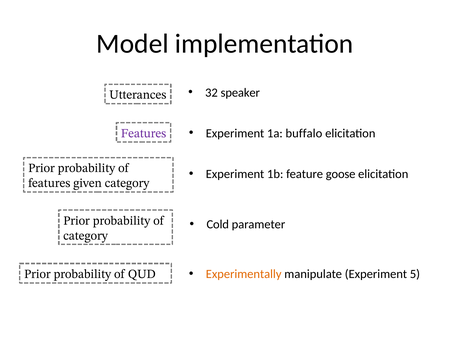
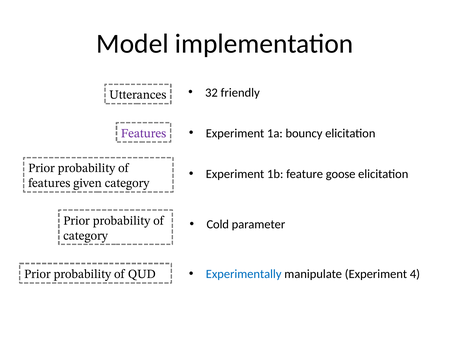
speaker: speaker -> friendly (240, 92)
buffalo: buffalo -> bouncy (304, 133)
Experimentally colour: orange -> blue (244, 274)
5: 5 -> 4 (415, 274)
